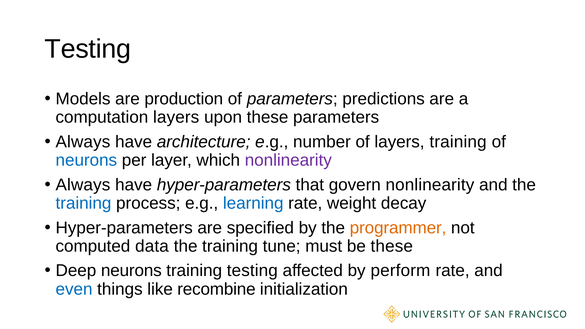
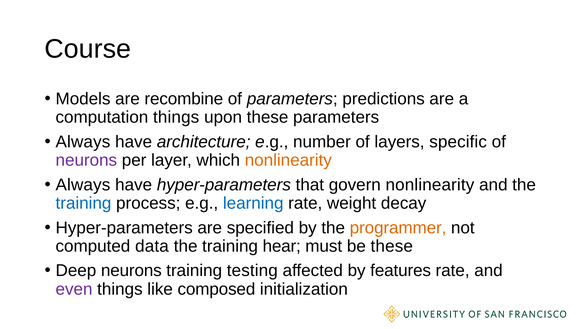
Testing: Testing -> Course (88, 49)
production: production -> recombine (184, 99)
computation layers: layers -> things (176, 117)
layers training: training -> specific (458, 142)
neurons colour: blue -> purple (86, 160)
nonlinearity colour: purple -> orange (288, 160)
tune: tune -> hear (282, 246)
perform: perform -> features (401, 271)
even colour: blue -> purple (74, 289)
recombine: recombine -> composed (216, 289)
